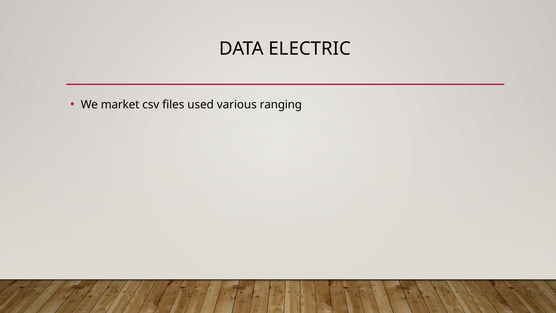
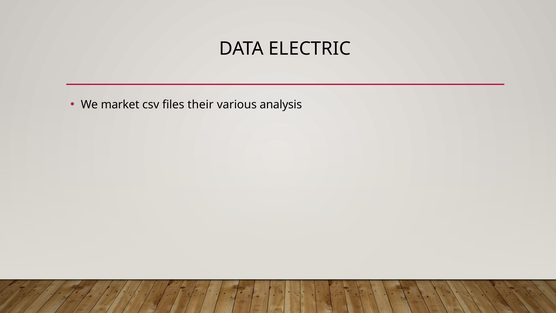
used: used -> their (201, 105)
ranging: ranging -> analysis (281, 105)
